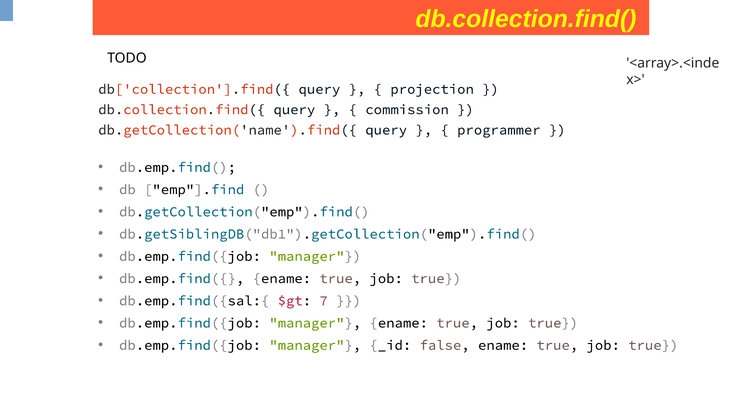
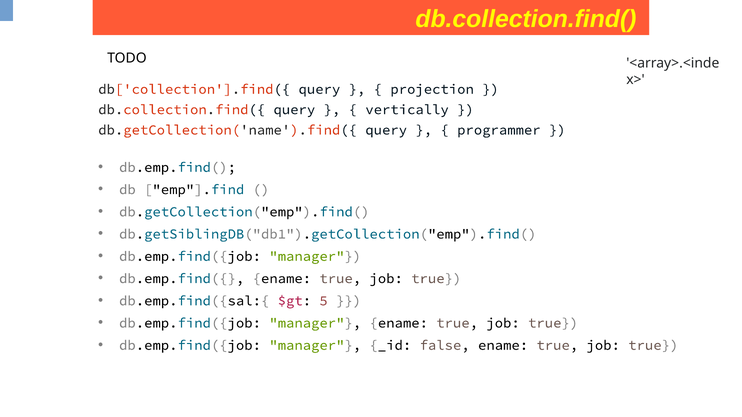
commission: commission -> vertically (407, 110)
7: 7 -> 5 (324, 301)
